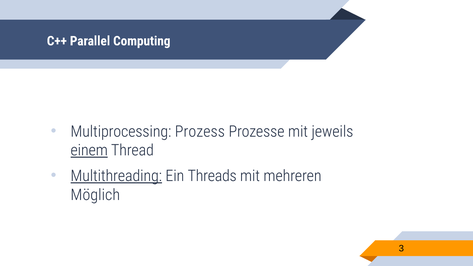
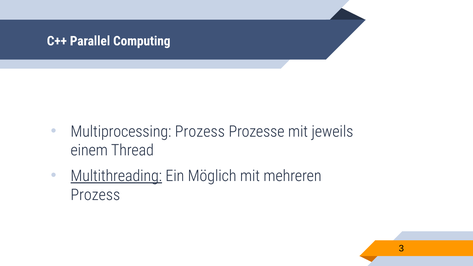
einem underline: present -> none (89, 150)
Threads: Threads -> Möglich (212, 176)
Möglich: Möglich -> Prozess (95, 195)
